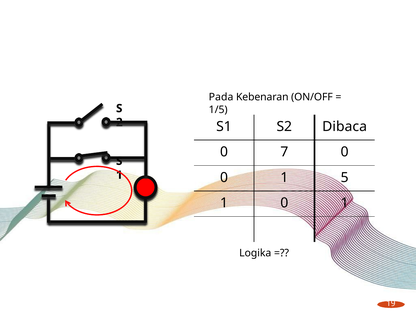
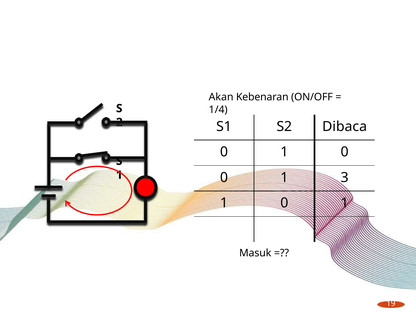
Pada: Pada -> Akan (221, 97)
1/5: 1/5 -> 1/4 (218, 110)
7: 7 -> 1 (284, 152)
5: 5 -> 3 (345, 177)
Logika: Logika -> Masuk (255, 253)
